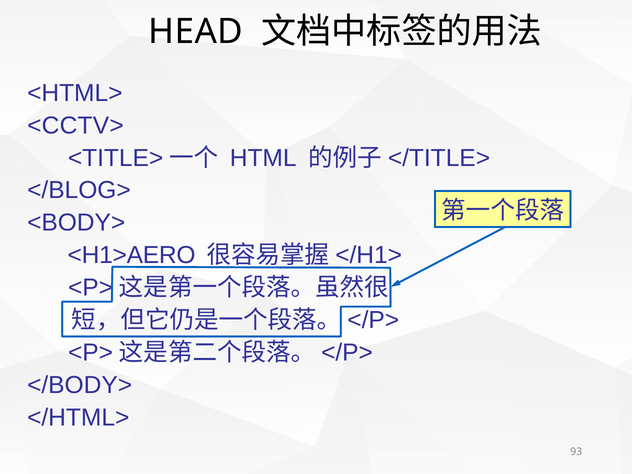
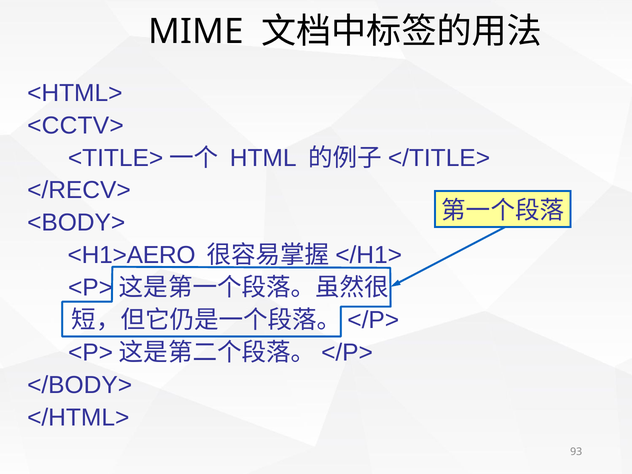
HEAD: HEAD -> MIME (196, 32)
</BLOG>: </BLOG> -> </RECV> (79, 190)
